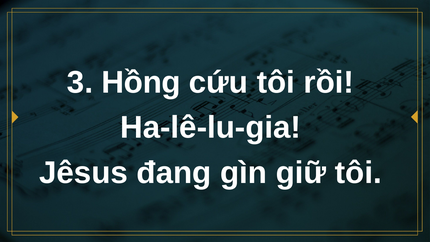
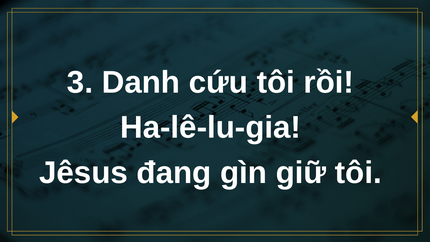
Hồng: Hồng -> Danh (141, 82)
